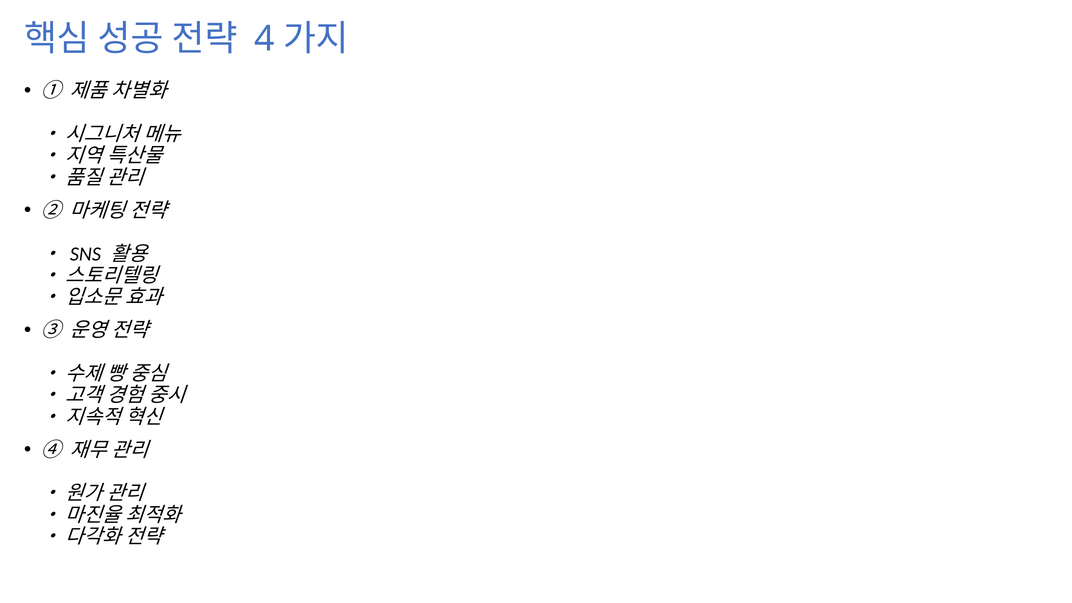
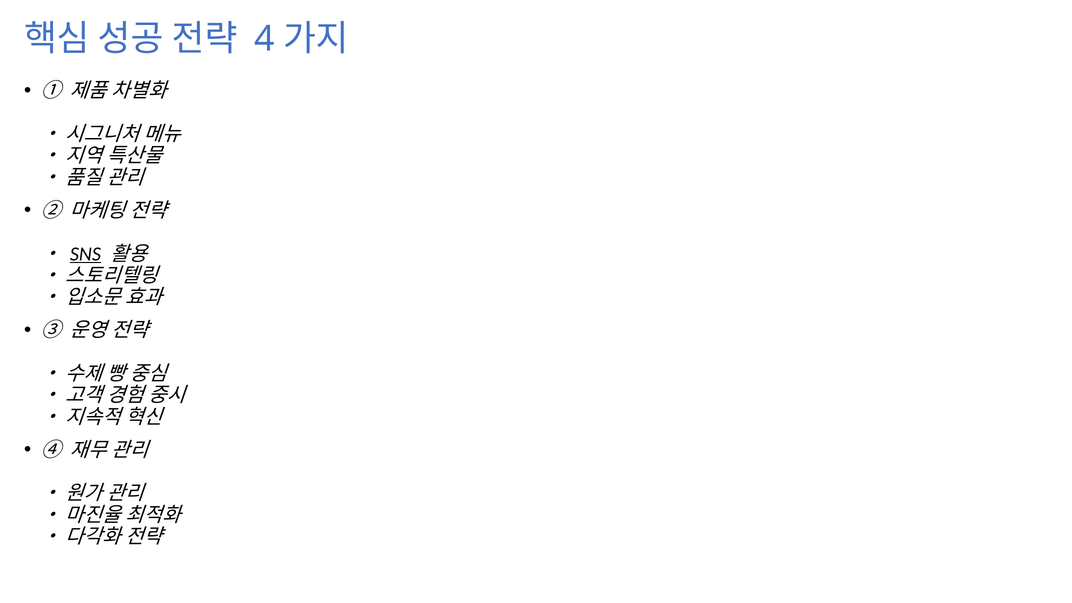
SNS underline: none -> present (85, 254)
